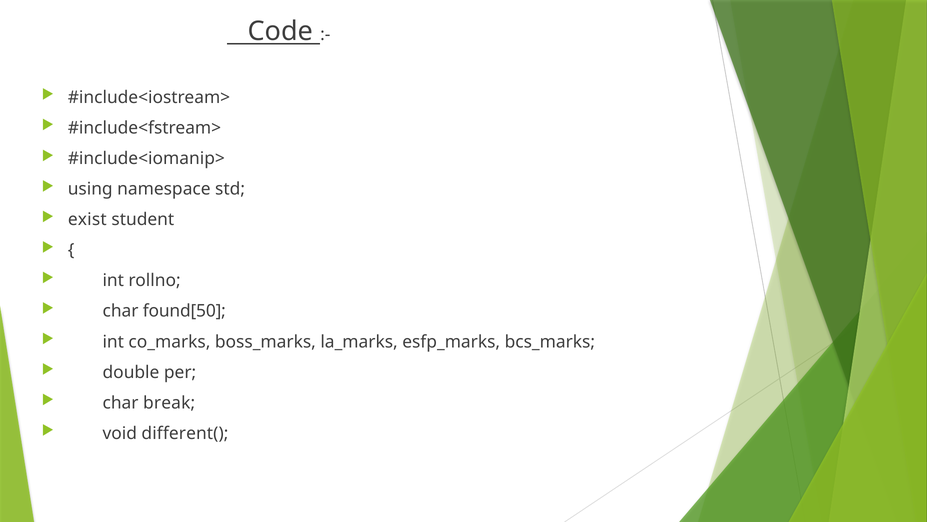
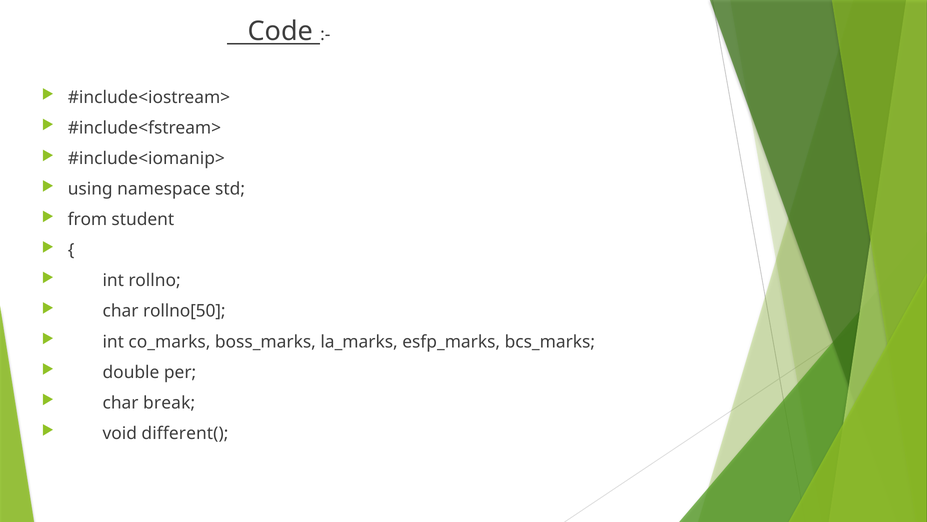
exist: exist -> from (87, 219)
found[50: found[50 -> rollno[50 (184, 311)
